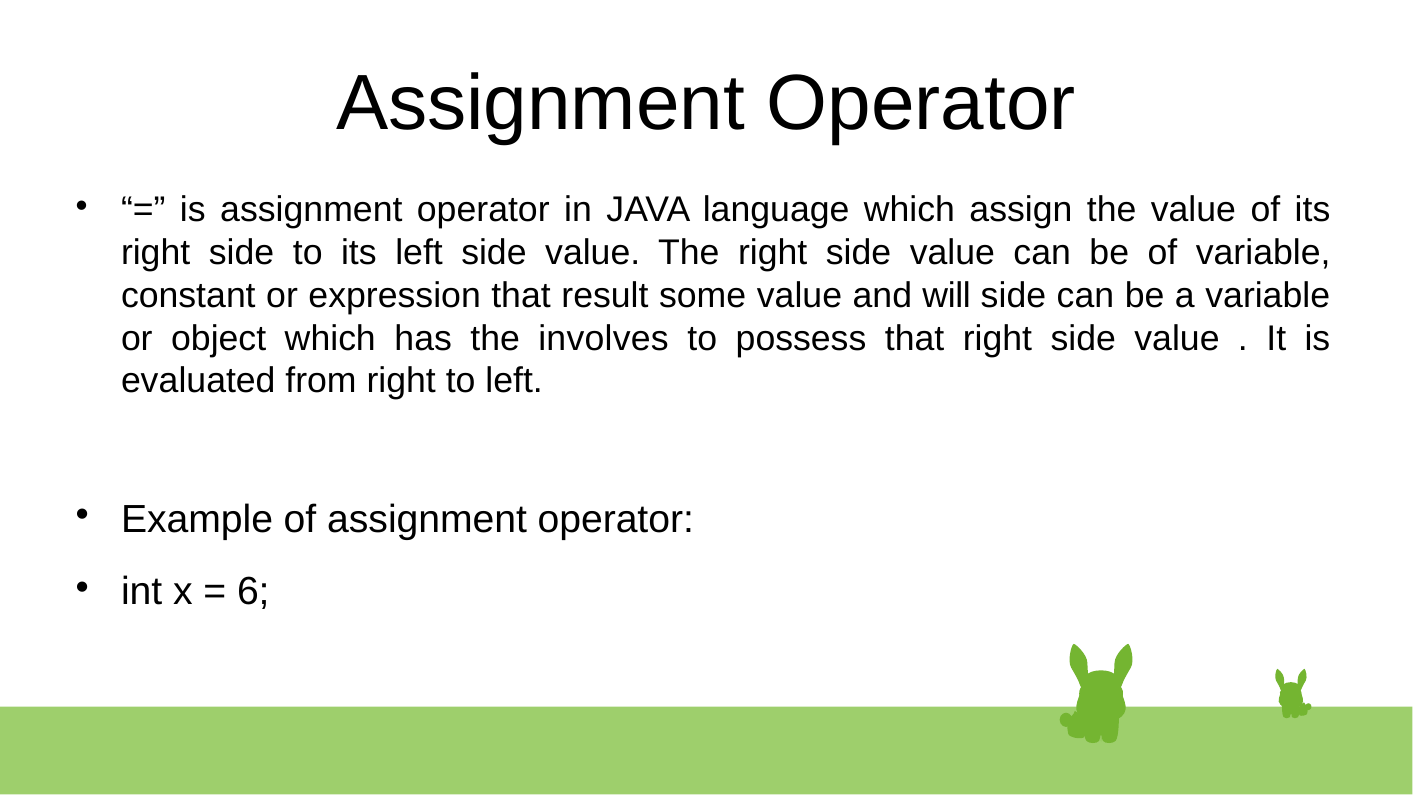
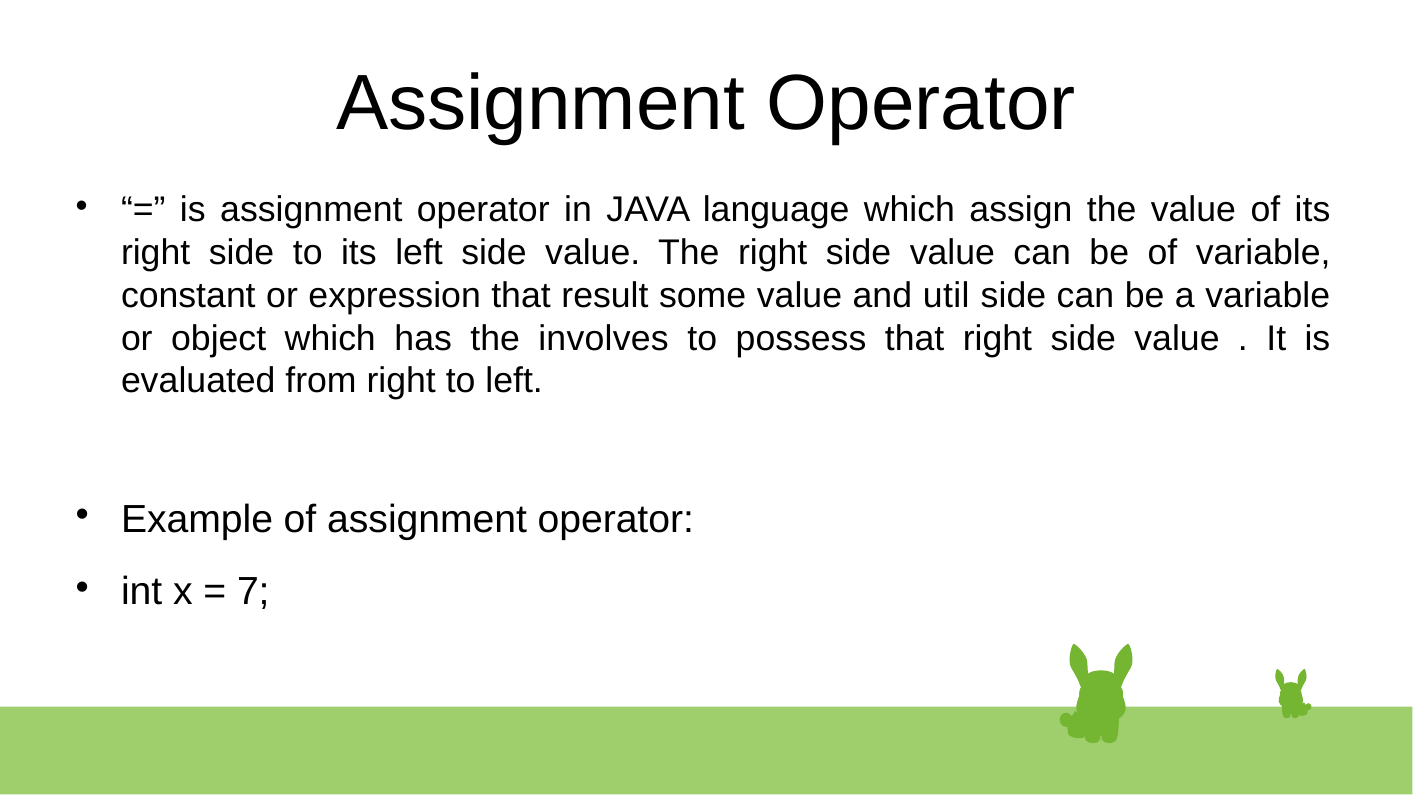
will: will -> util (946, 295)
6: 6 -> 7 (253, 591)
